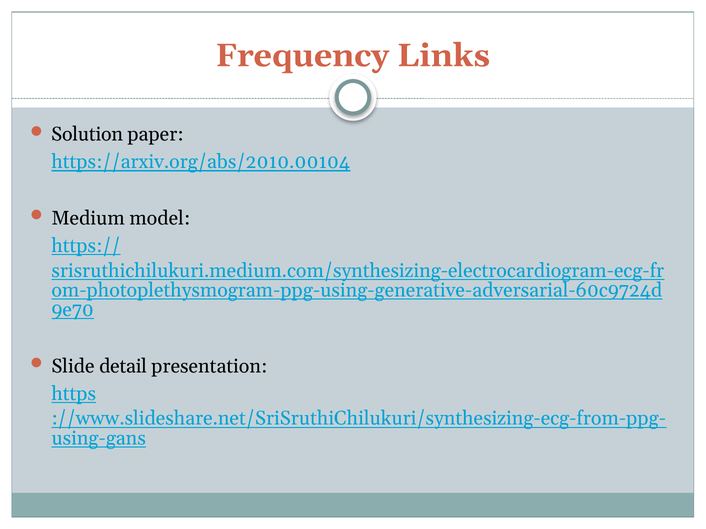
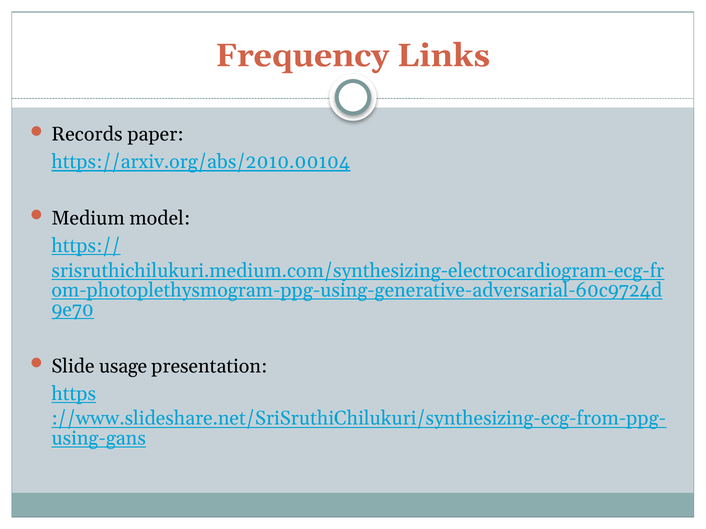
Solution: Solution -> Records (87, 135)
detail: detail -> usage (123, 366)
